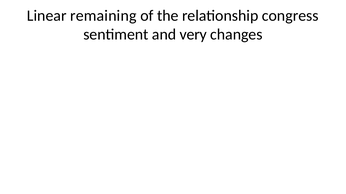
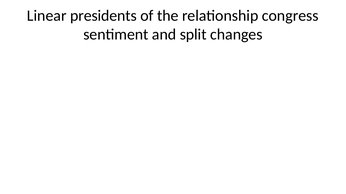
remaining: remaining -> presidents (103, 16)
very: very -> split (193, 35)
